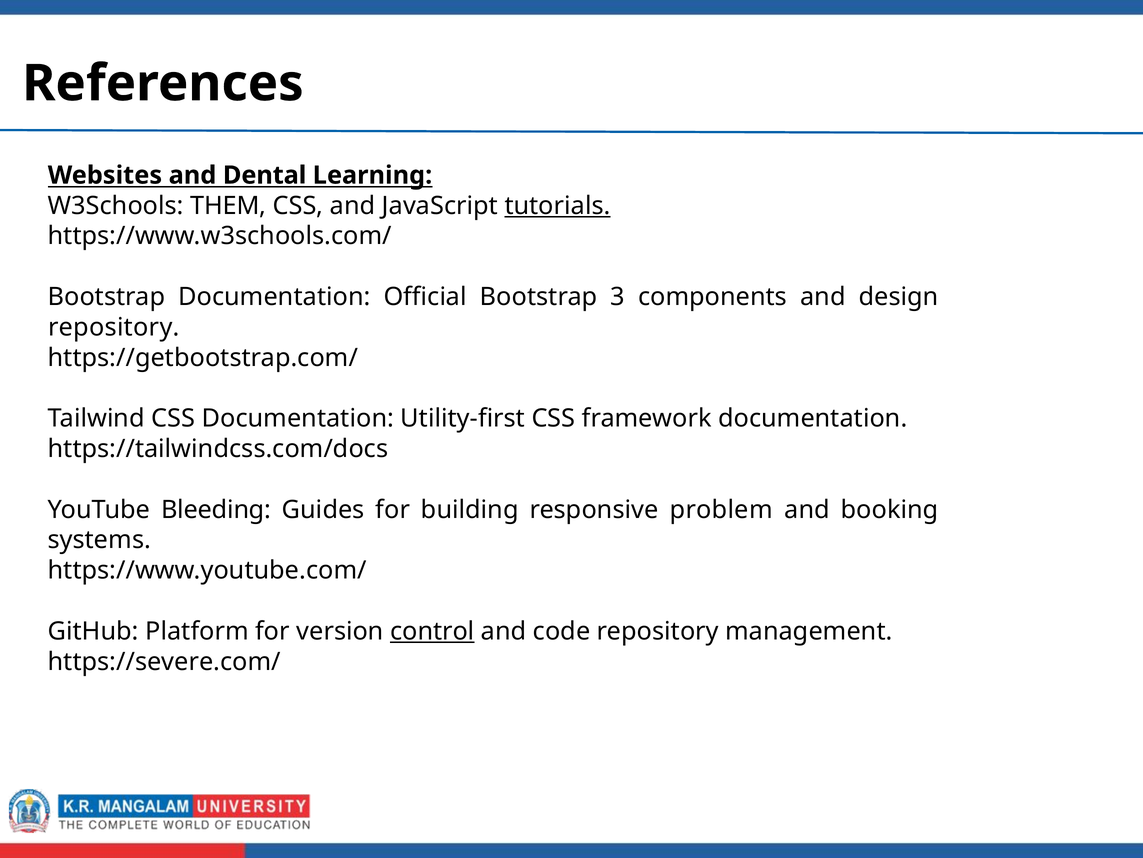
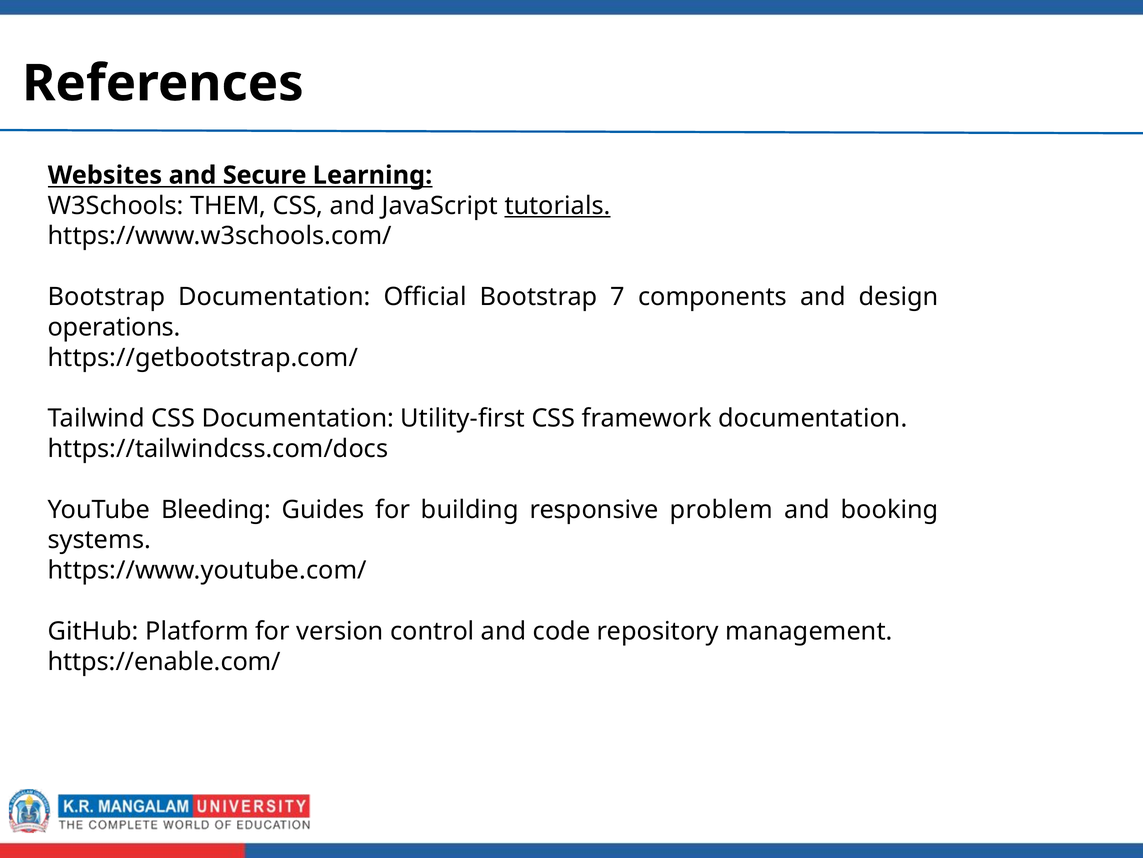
Dental: Dental -> Secure (265, 175)
3: 3 -> 7 (618, 297)
repository: repository -> operations (114, 327)
control underline: present -> none (432, 631)
https://severe.com/: https://severe.com/ -> https://enable.com/ (164, 661)
